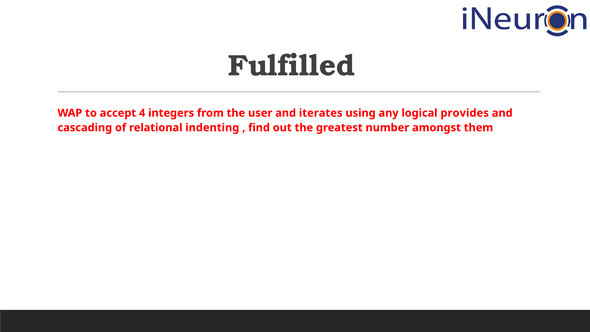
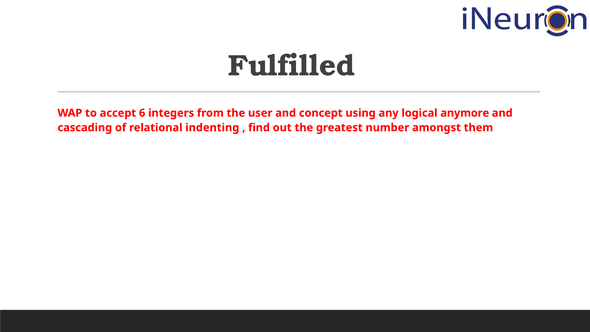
4: 4 -> 6 (142, 113)
iterates: iterates -> concept (321, 113)
provides: provides -> anymore (465, 113)
